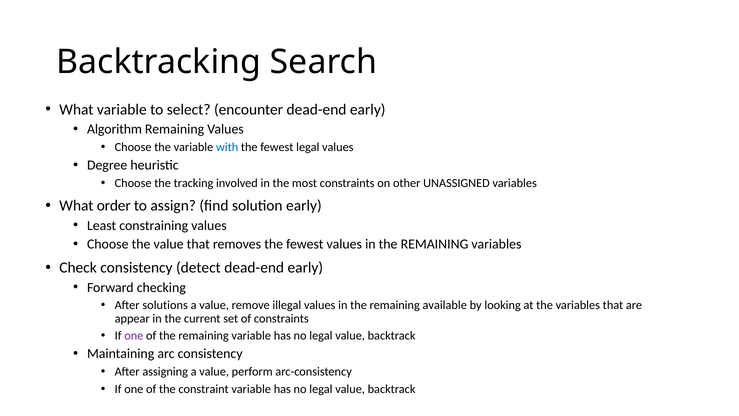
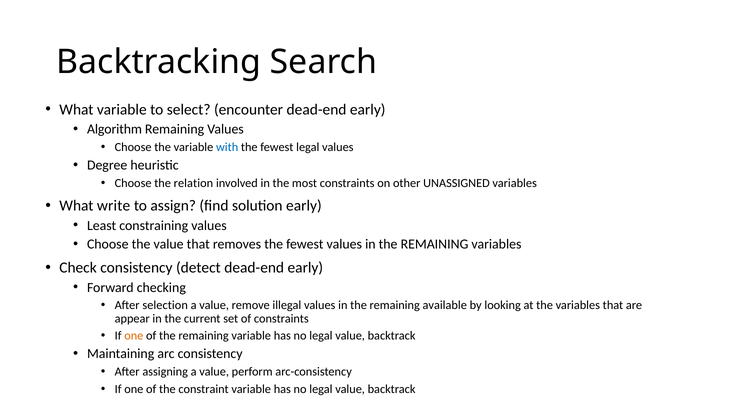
tracking: tracking -> relation (193, 183)
order: order -> write (114, 206)
solutions: solutions -> selection (165, 305)
one colour: purple -> orange (134, 336)
